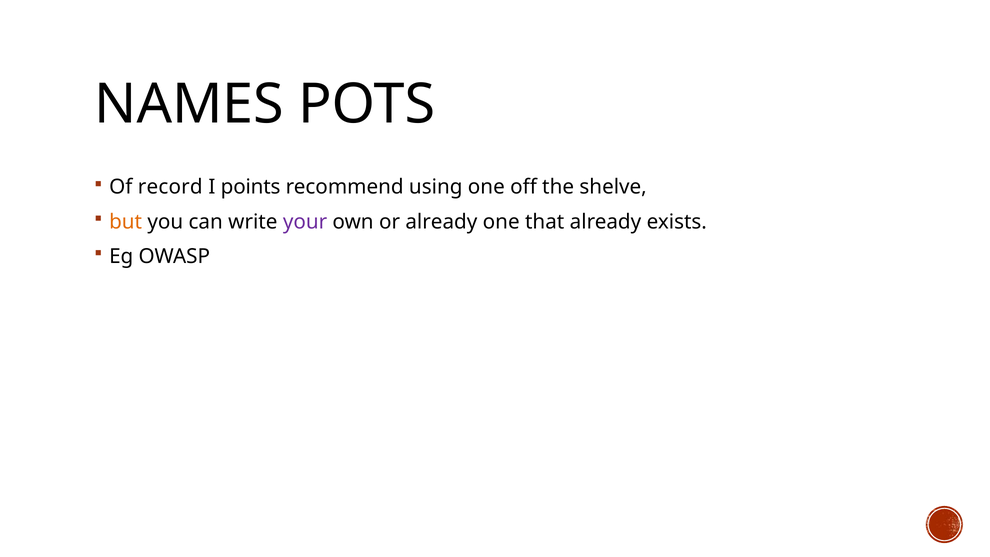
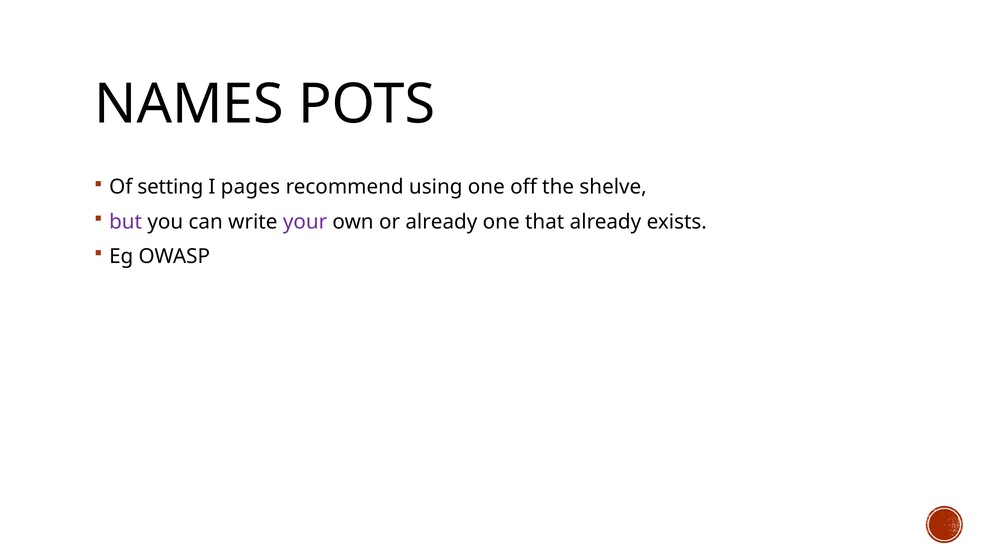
record: record -> setting (170, 187)
points: points -> pages (250, 187)
but colour: orange -> purple (126, 222)
